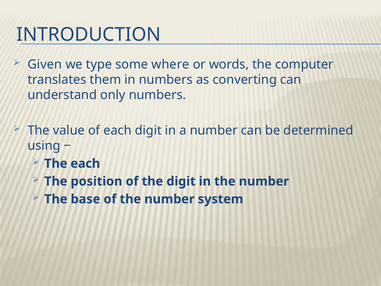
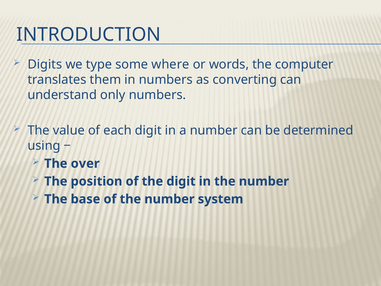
Given: Given -> Digits (45, 64)
The each: each -> over (85, 163)
